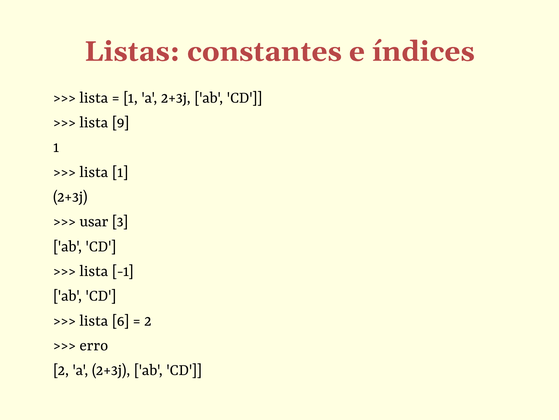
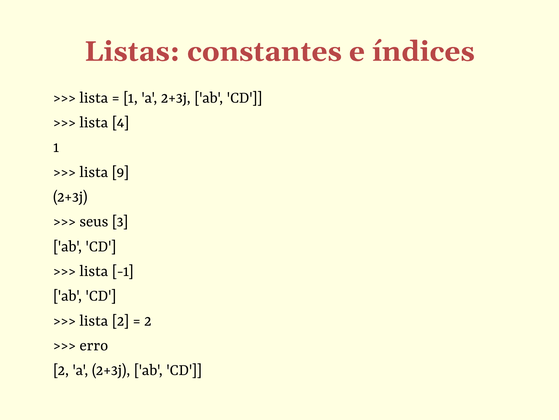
9: 9 -> 4 (121, 122)
lista 1: 1 -> 9 (120, 171)
usar: usar -> seus (94, 221)
lista 6: 6 -> 2 (121, 320)
